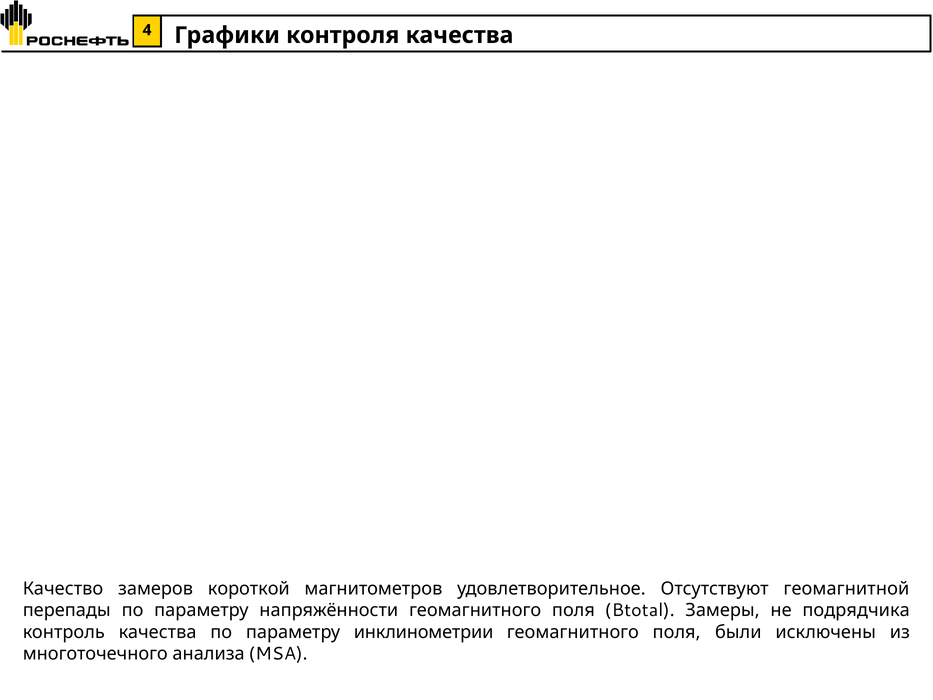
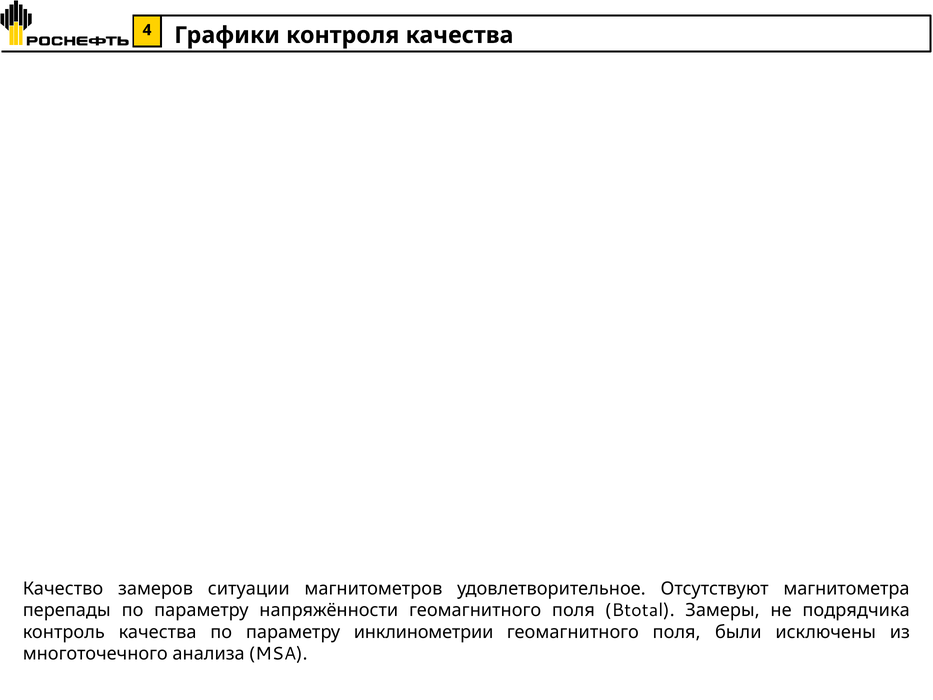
короткой: короткой -> ситуации (249, 588)
геомагнитной: геомагнитной -> магнитометра (846, 588)
